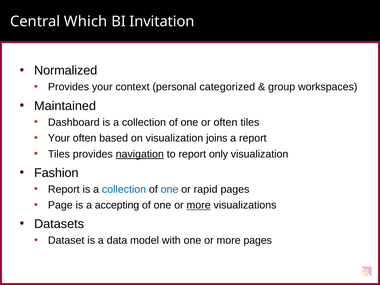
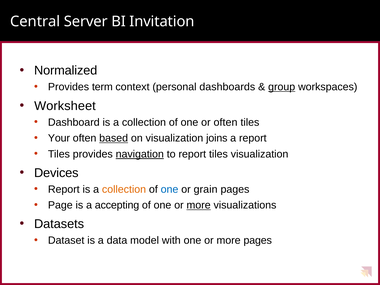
Which: Which -> Server (86, 22)
Provides your: your -> term (102, 87)
categorized: categorized -> dashboards (227, 87)
group underline: none -> present (282, 87)
Maintained: Maintained -> Worksheet (65, 106)
based underline: none -> present (114, 138)
report only: only -> tiles (218, 154)
Fashion: Fashion -> Devices (56, 173)
collection colour: blue -> orange (124, 189)
rapid: rapid -> grain (206, 189)
